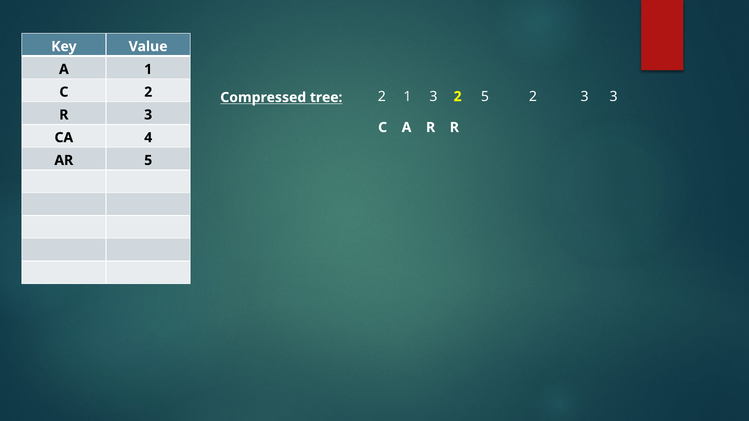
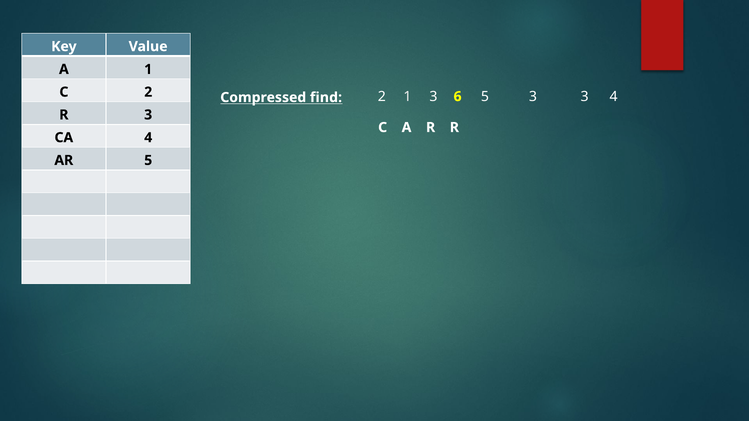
3 2: 2 -> 6 (458, 97)
5 2: 2 -> 3 (533, 97)
3 3: 3 -> 4 (614, 97)
tree: tree -> find (326, 98)
